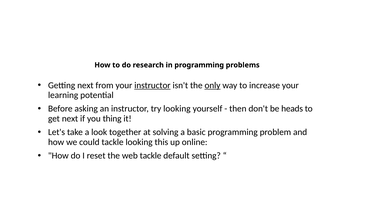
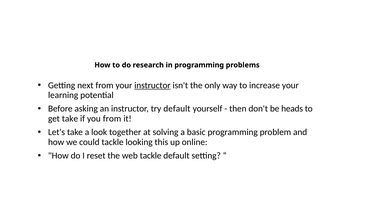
only underline: present -> none (212, 85)
try looking: looking -> default (177, 109)
get next: next -> take (70, 119)
you thing: thing -> from (112, 119)
